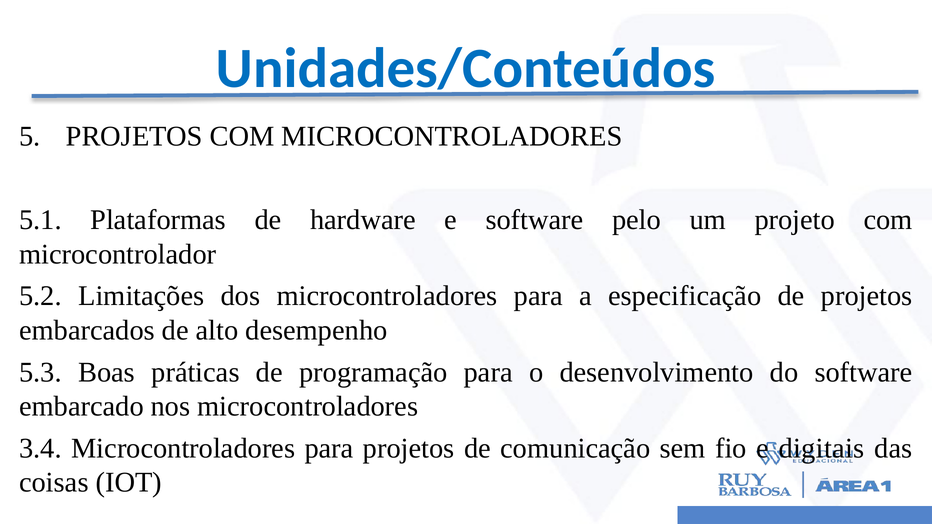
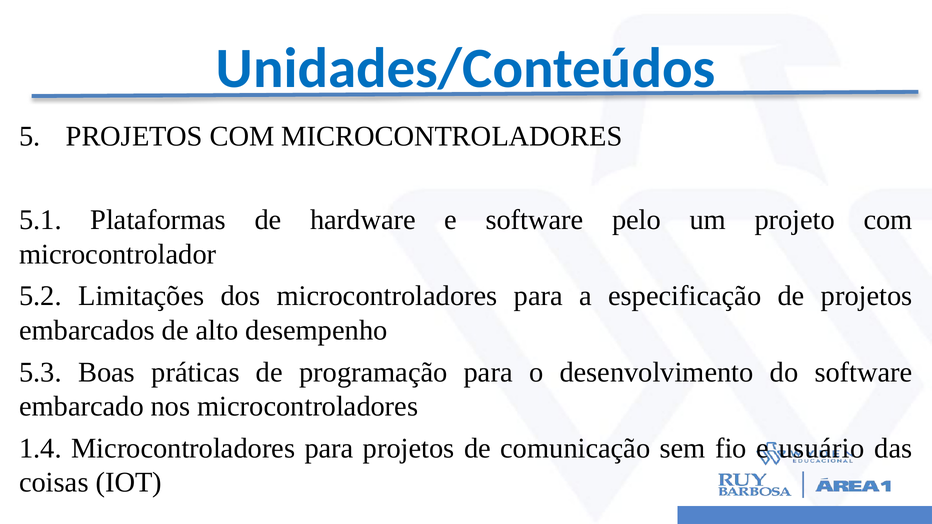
3.4: 3.4 -> 1.4 (40, 448)
digitais: digitais -> usuário (822, 448)
